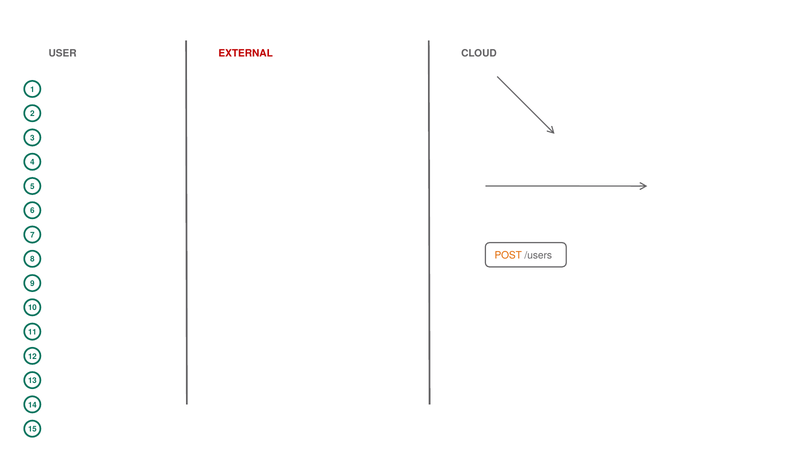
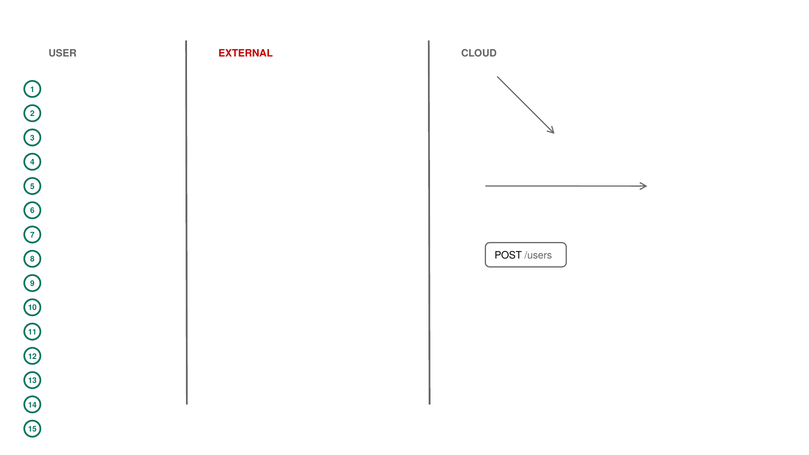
POST colour: orange -> black (508, 255)
